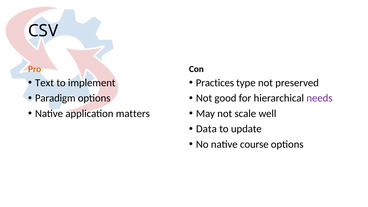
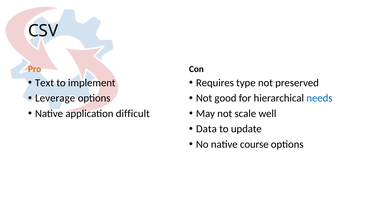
Practices: Practices -> Requires (215, 83)
needs colour: purple -> blue (319, 98)
Paradigm: Paradigm -> Leverage (55, 98)
matters: matters -> difficult (133, 114)
